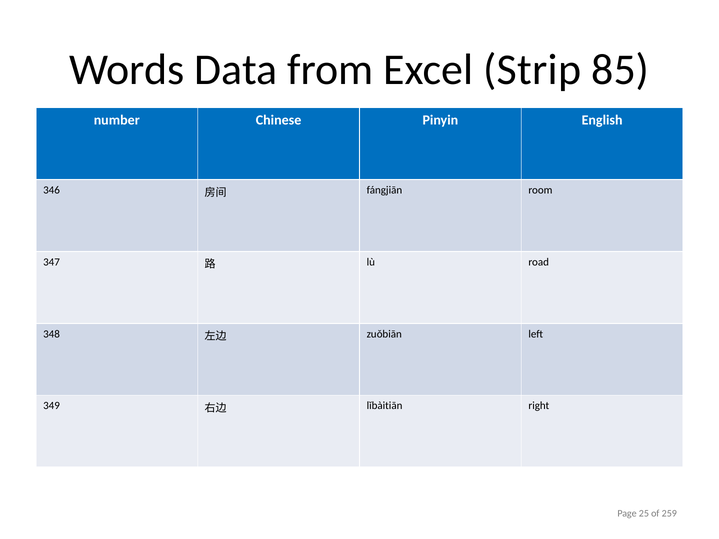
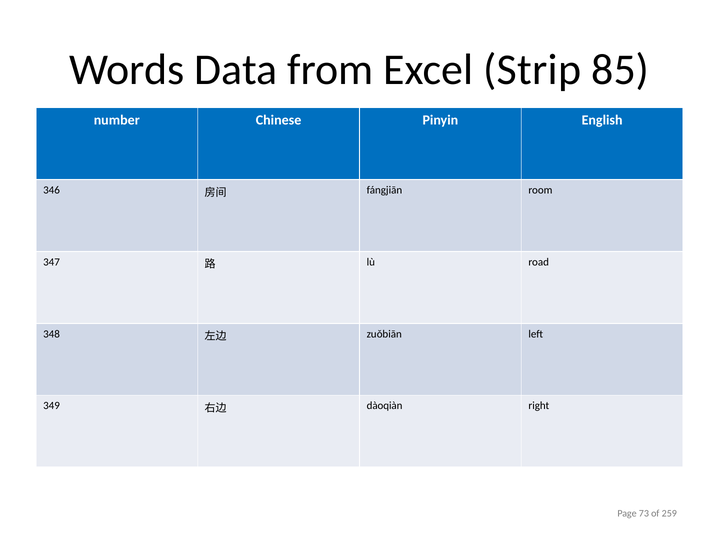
lǐbàitiān: lǐbàitiān -> dàoqiàn (385, 406)
25: 25 -> 73 (644, 514)
